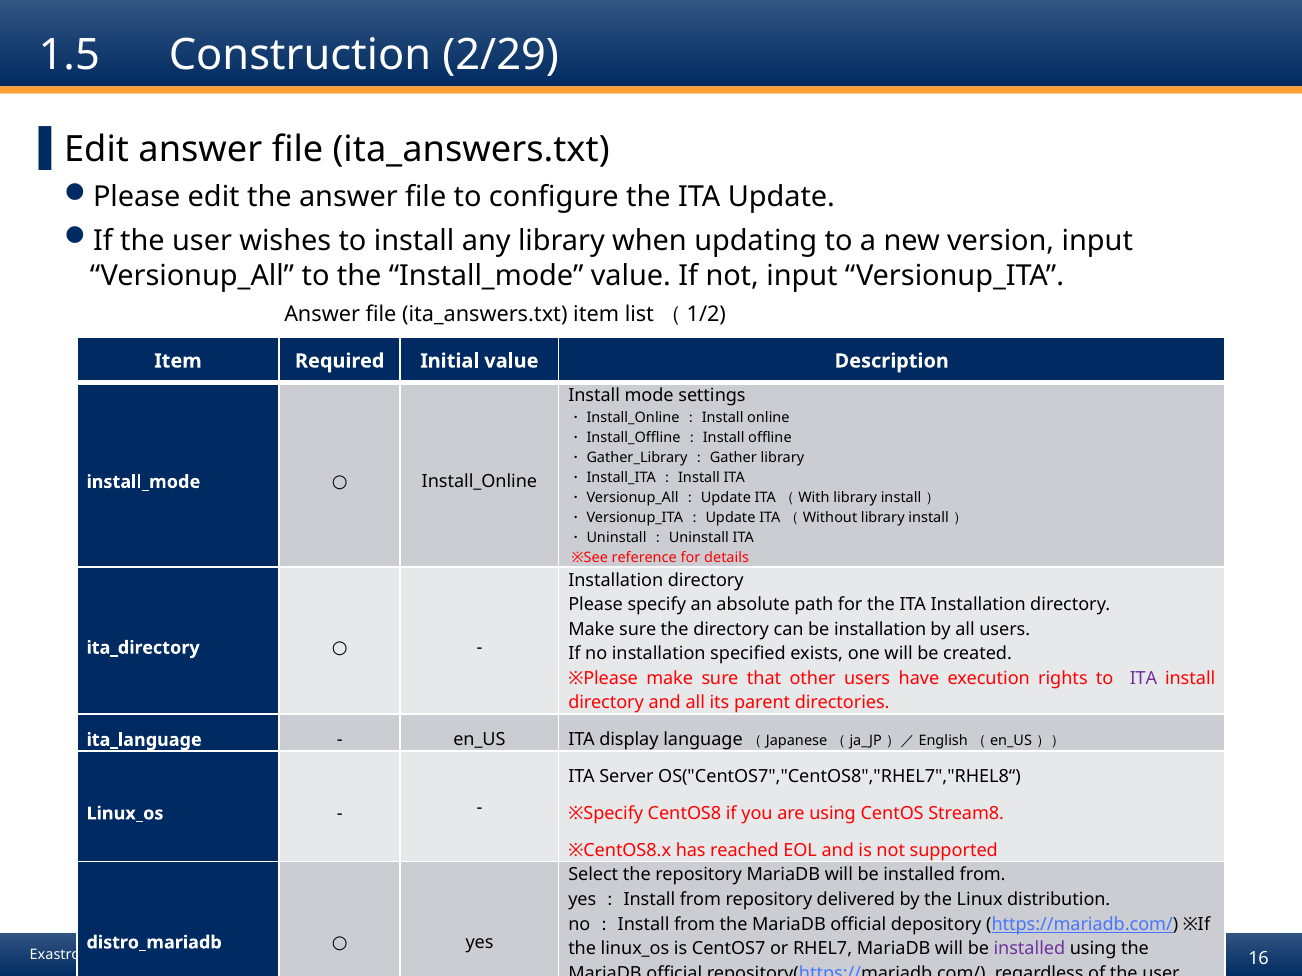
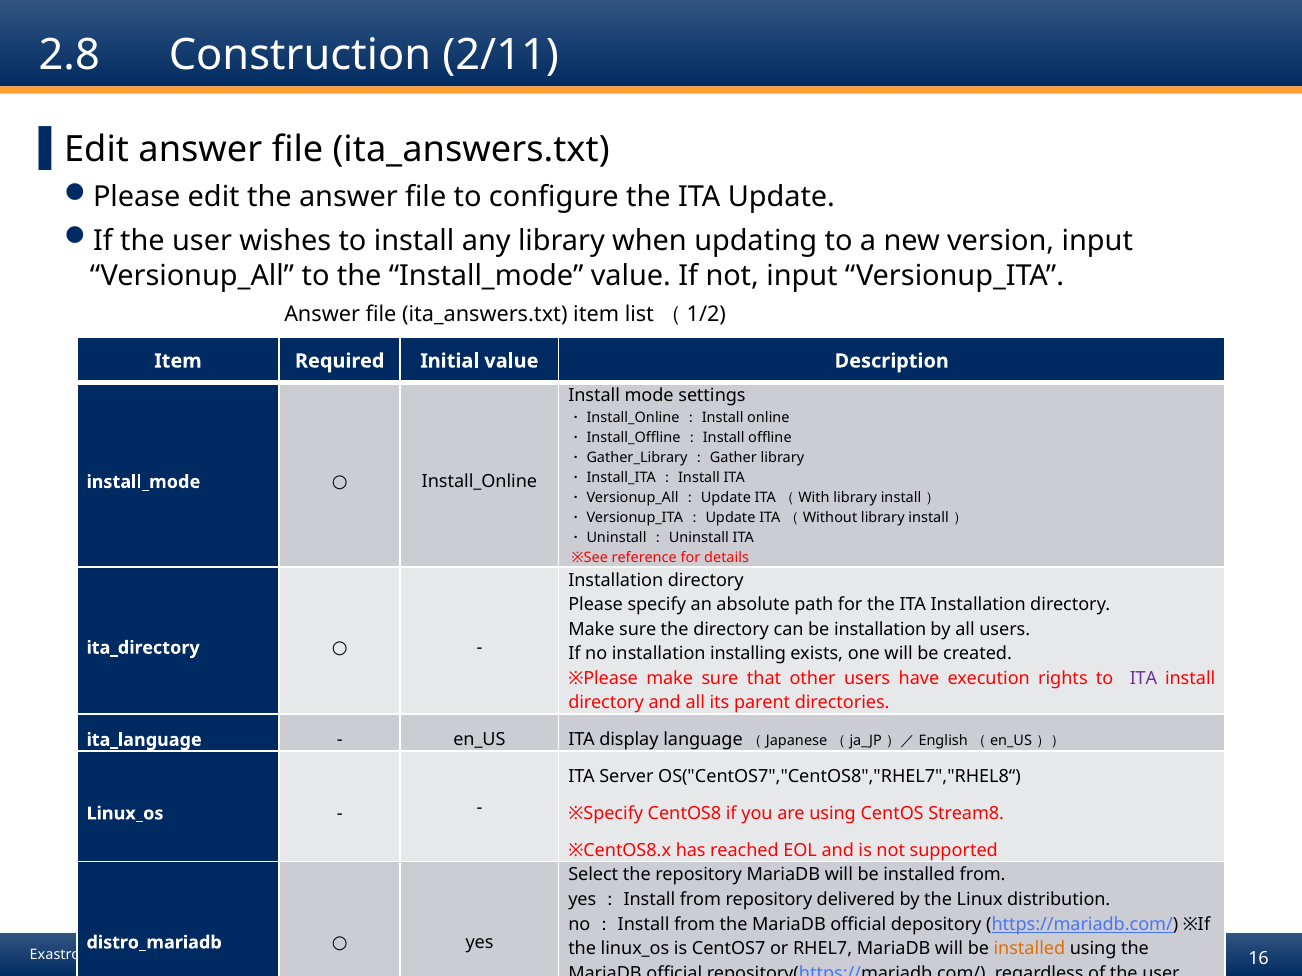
1.5: 1.5 -> 2.8 (69, 55)
2/29: 2/29 -> 2/11 (501, 55)
specified: specified -> installing (748, 654)
installed colour: purple -> orange (1029, 949)
